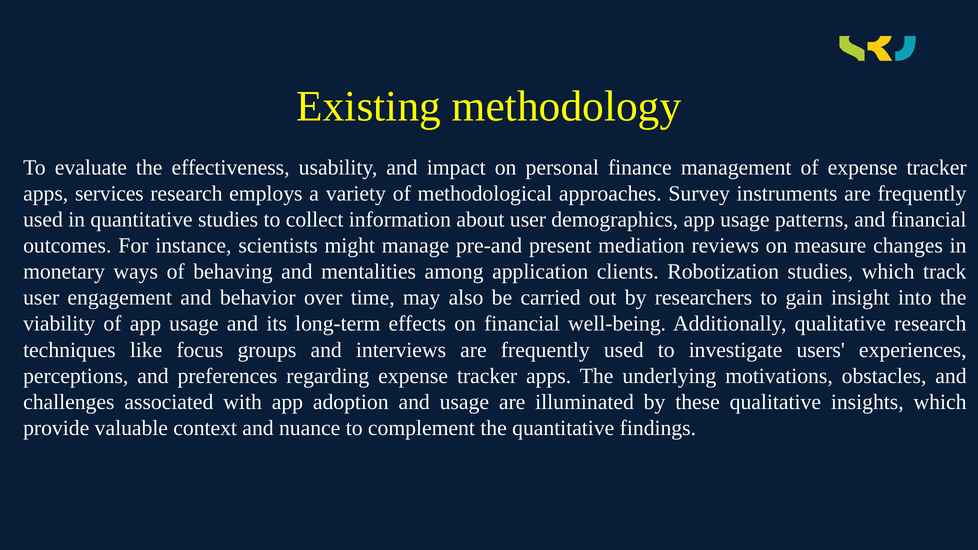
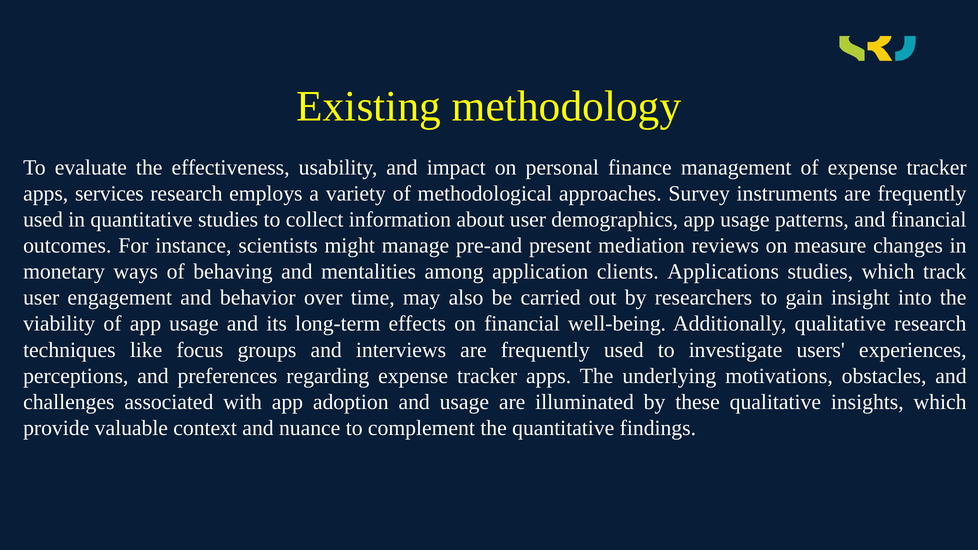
Robotization: Robotization -> Applications (723, 272)
